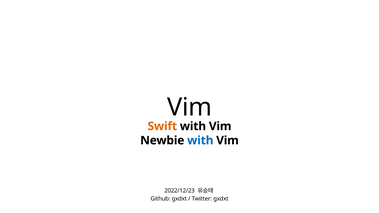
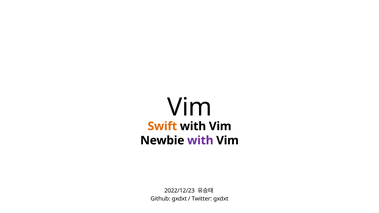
with colour: blue -> purple (200, 141)
